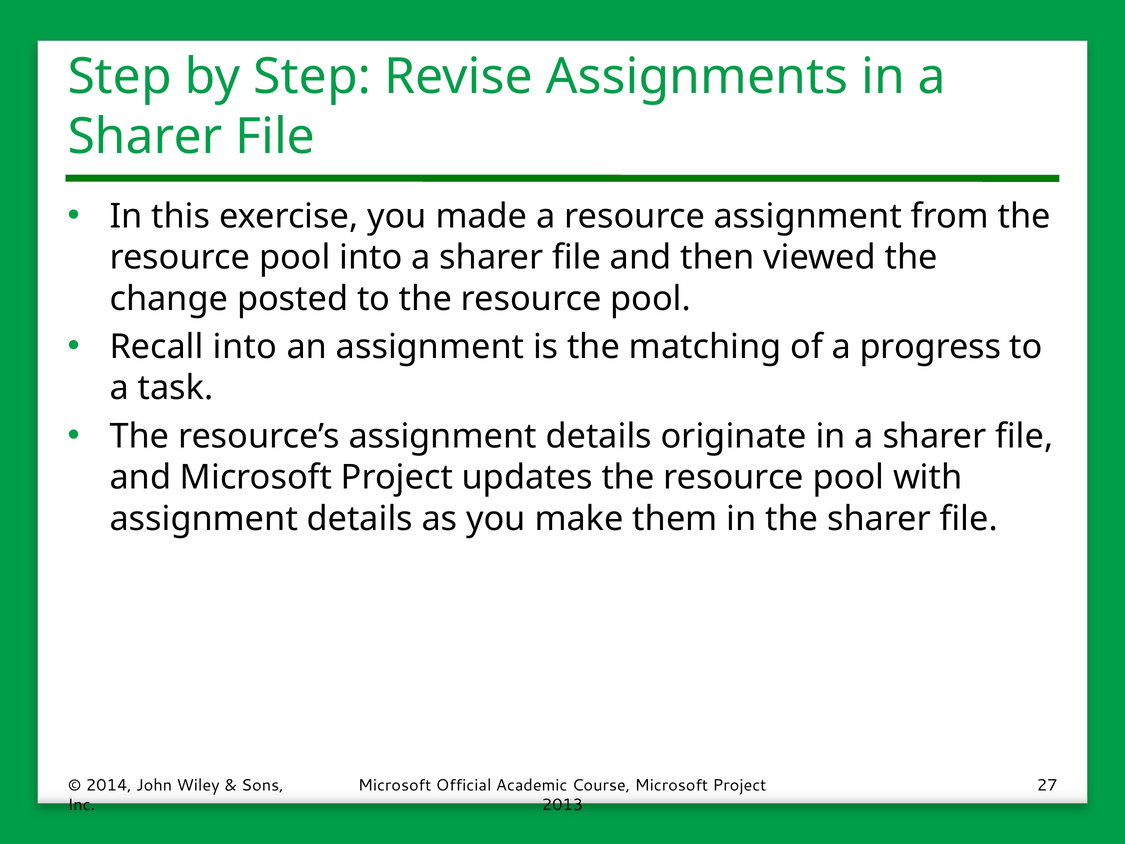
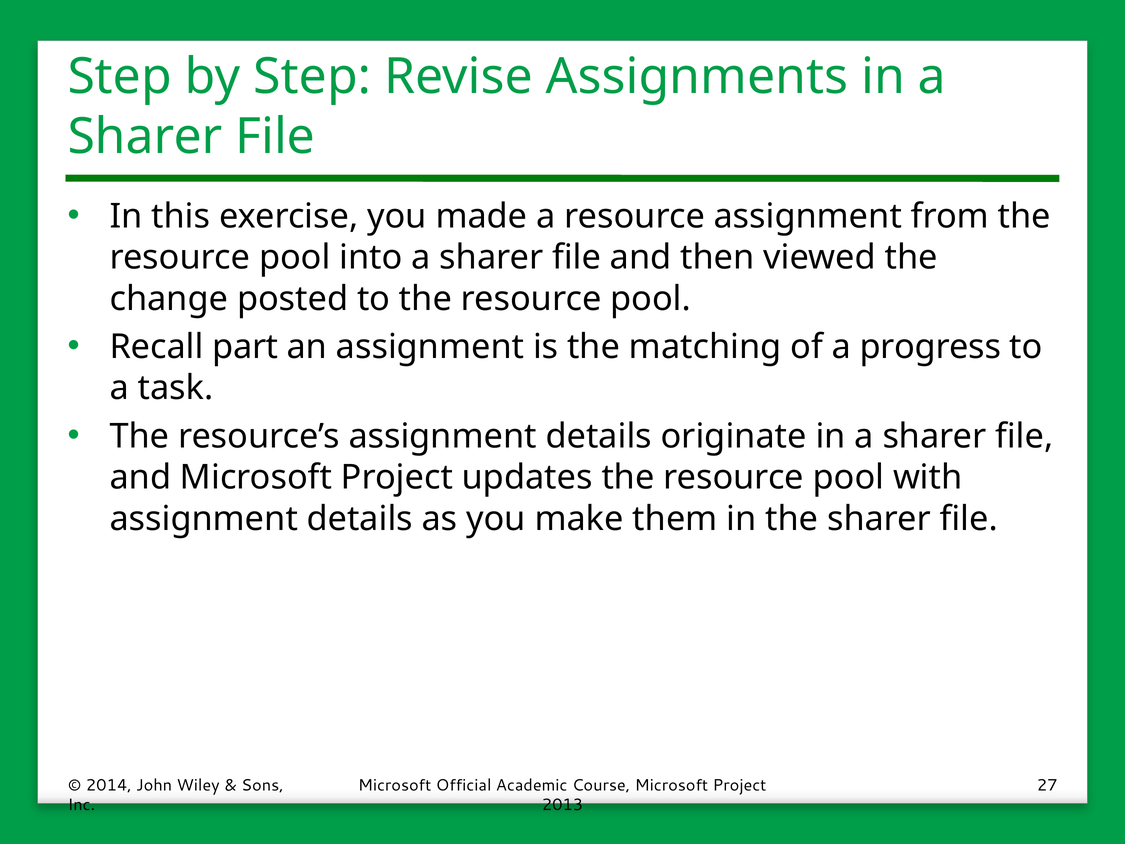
Recall into: into -> part (245, 347)
